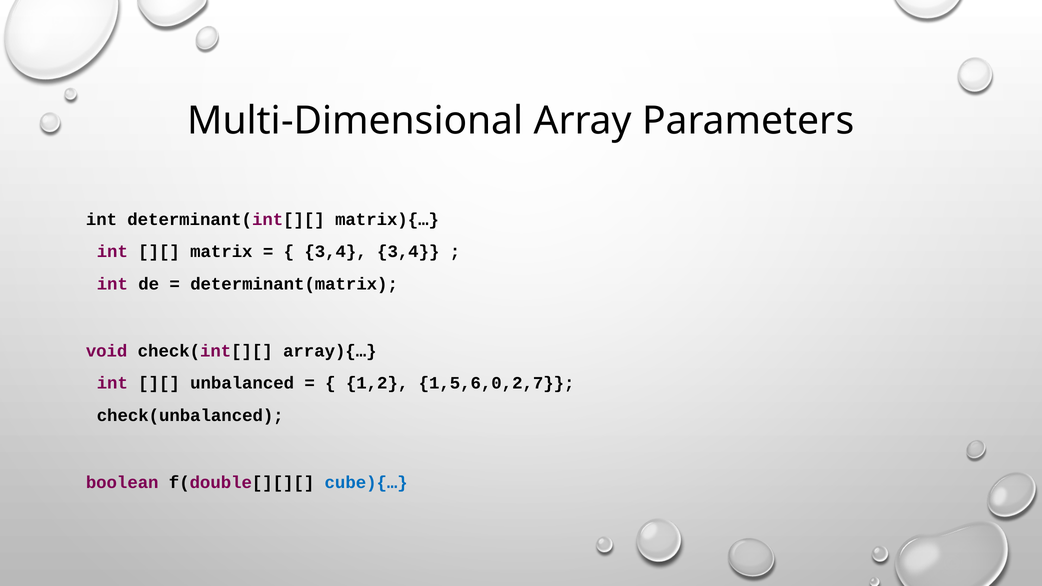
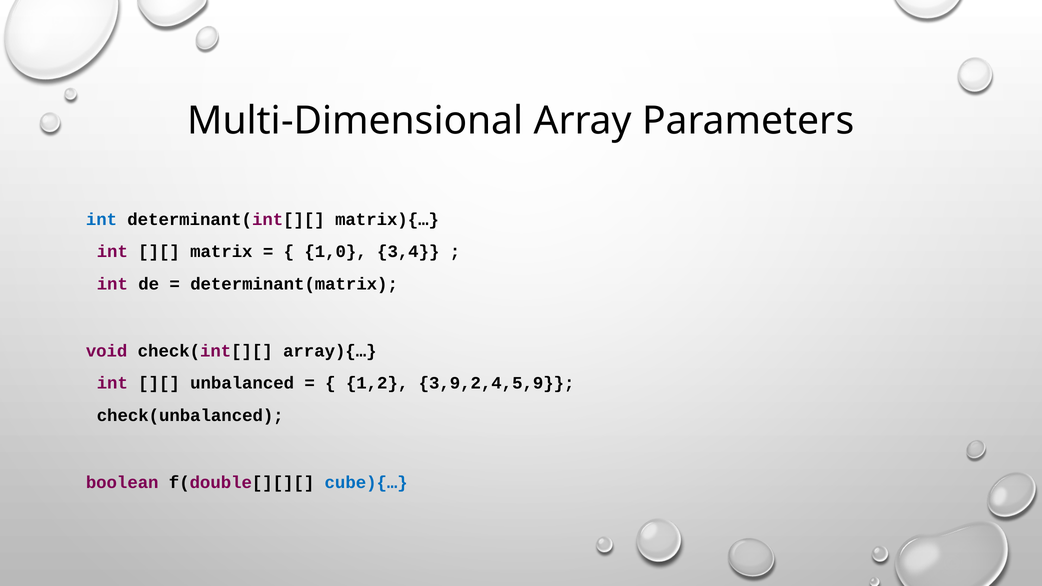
int colour: black -> blue (101, 219)
3,4: 3,4 -> 1,0 (336, 252)
1,5,6,0,2,7: 1,5,6,0,2,7 -> 3,9,2,4,5,9 (497, 383)
